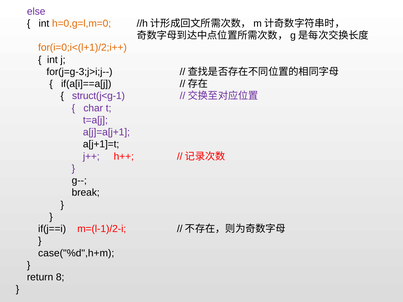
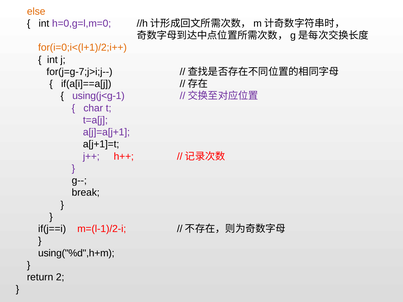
else colour: purple -> orange (36, 11)
h=0,g=l,m=0 colour: orange -> purple (82, 24)
for(j=g-3;j>i;j--: for(j=g-3;j>i;j-- -> for(j=g-7;j>i;j-- (80, 72)
struct(j<g-1: struct(j<g-1 -> using(j<g-1 (98, 96)
case("%d",h+m: case("%d",h+m -> using("%d",h+m (76, 253)
8: 8 -> 2 (60, 277)
